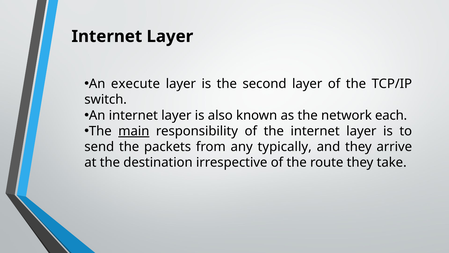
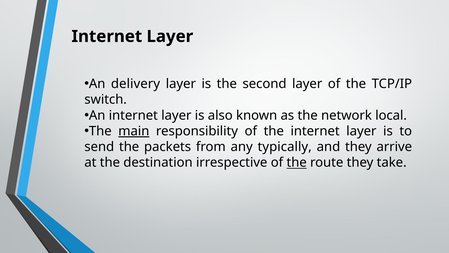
execute: execute -> delivery (136, 84)
each: each -> local (391, 115)
the underline: none -> present (297, 162)
